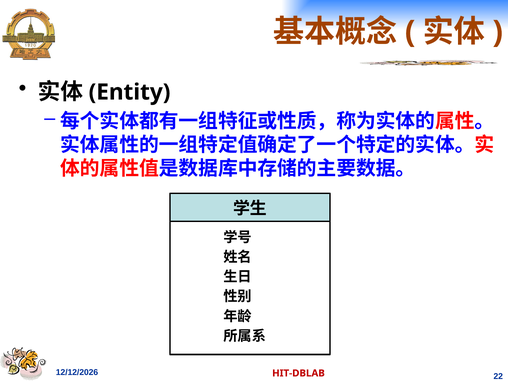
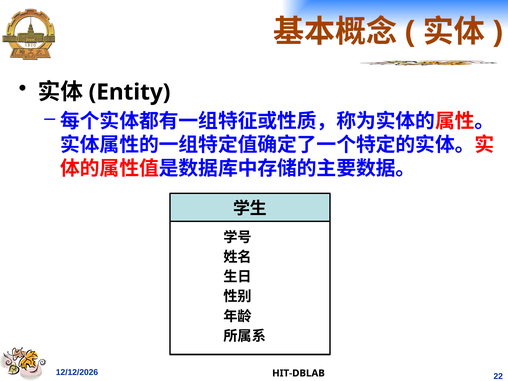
HIT-DBLAB colour: red -> black (298, 373)
